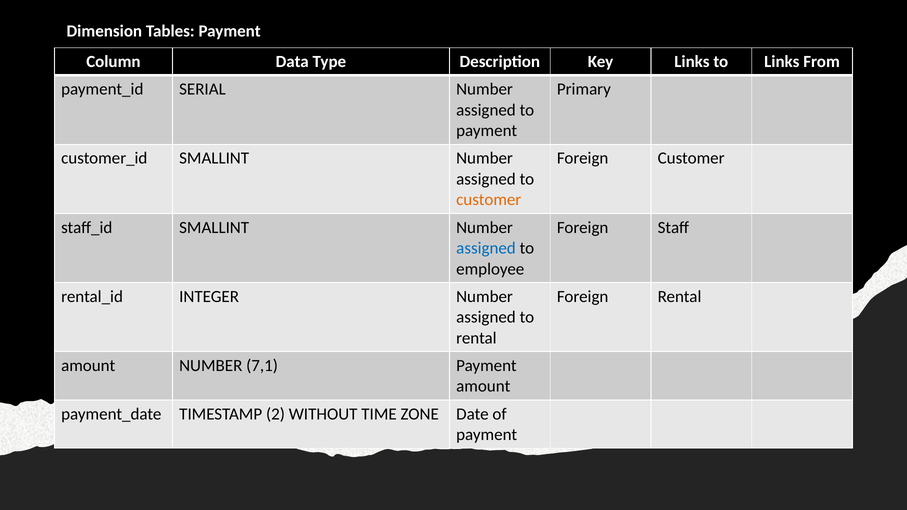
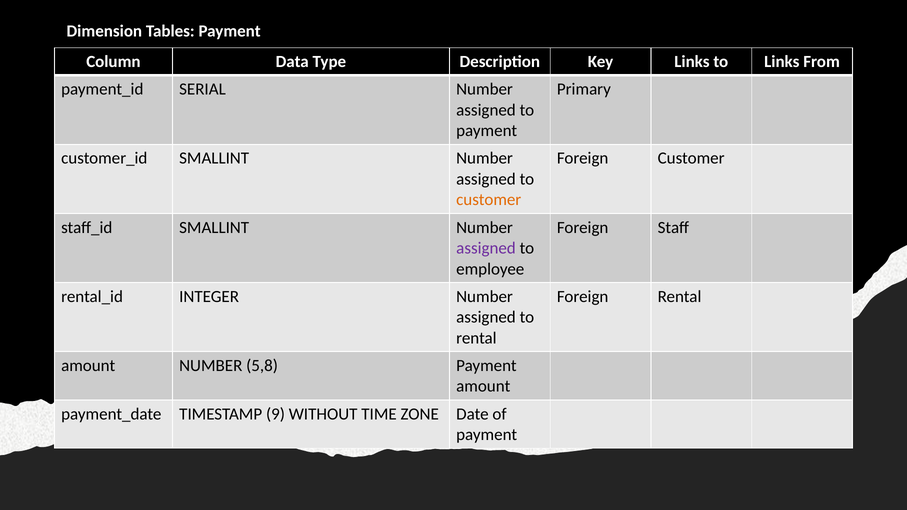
assigned colour: blue -> purple (486, 248)
7,1: 7,1 -> 5,8 (262, 366)
2: 2 -> 9 (275, 414)
